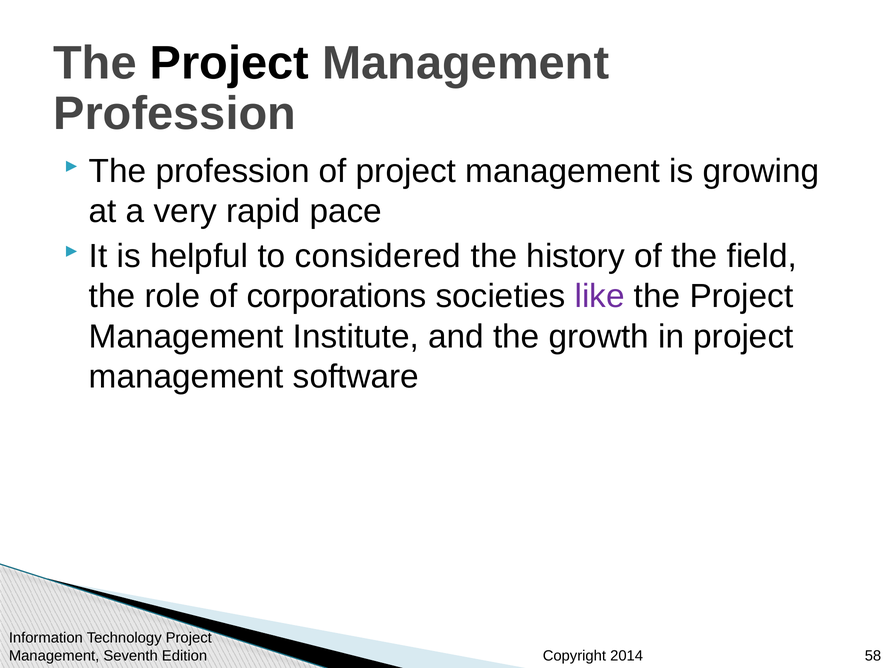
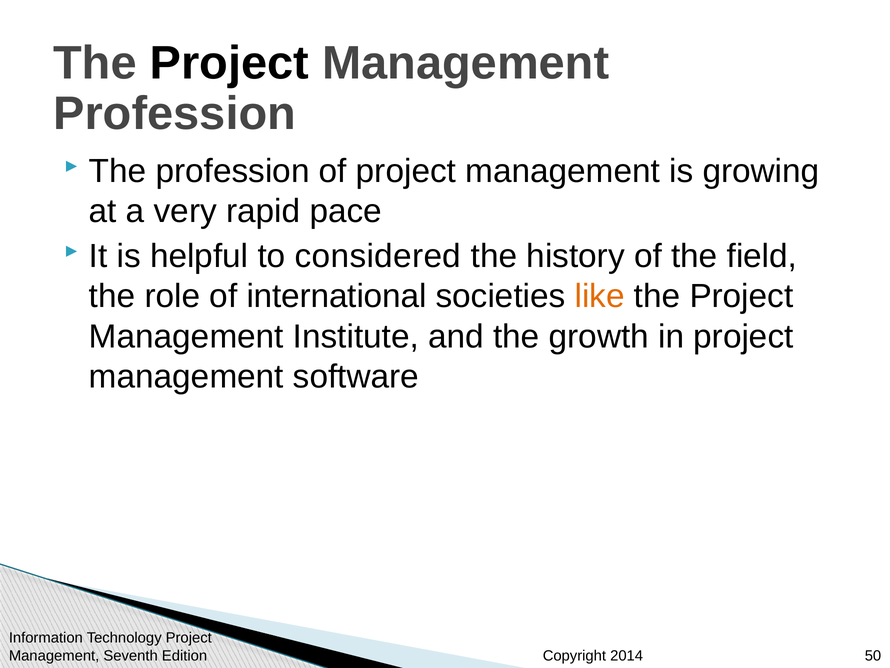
corporations: corporations -> international (337, 296)
like colour: purple -> orange (600, 296)
58: 58 -> 50 (873, 655)
